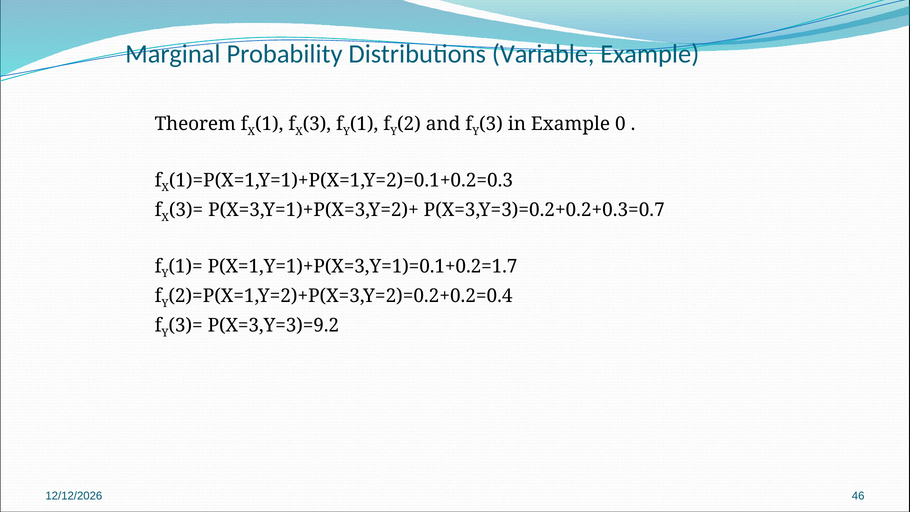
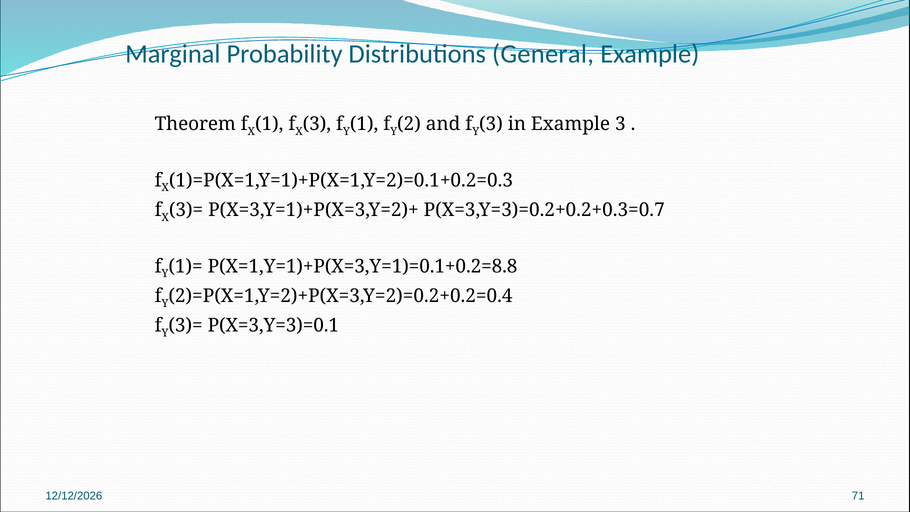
Variable: Variable -> General (543, 54)
Example 0: 0 -> 3 (620, 124)
P(X=1,Y=1)+P(X=3,Y=1)=0.1+0.2=1.7: P(X=1,Y=1)+P(X=3,Y=1)=0.1+0.2=1.7 -> P(X=1,Y=1)+P(X=3,Y=1)=0.1+0.2=8.8 (363, 266)
P(X=3,Y=3)=9.2: P(X=3,Y=3)=9.2 -> P(X=3,Y=3)=0.1 (273, 326)
46: 46 -> 71 (858, 496)
